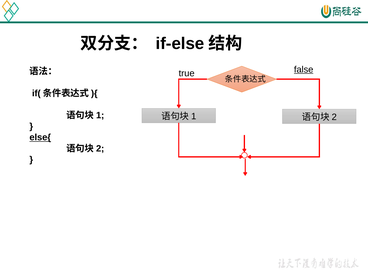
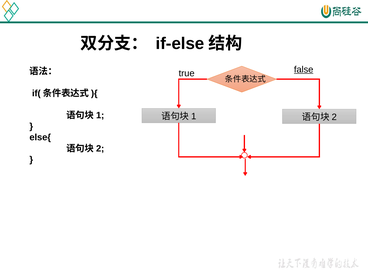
else{ underline: present -> none (40, 137)
